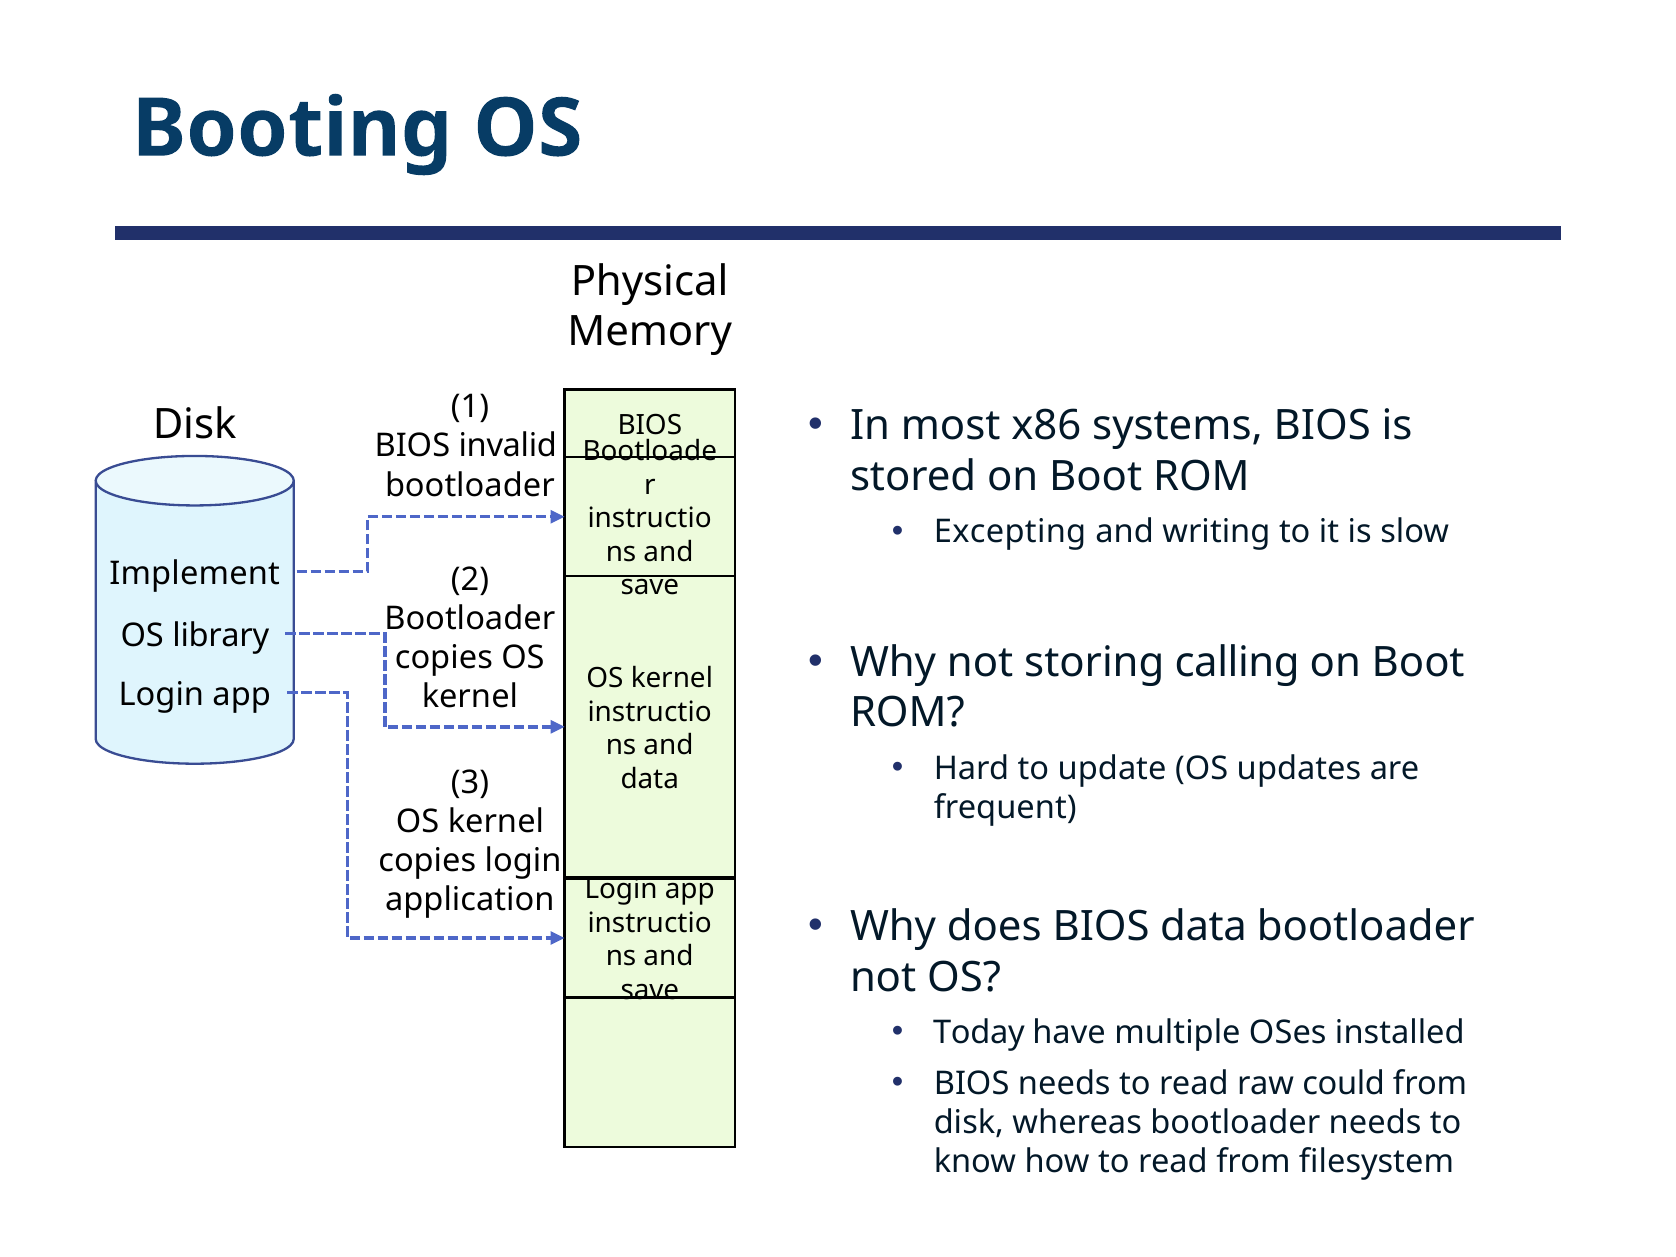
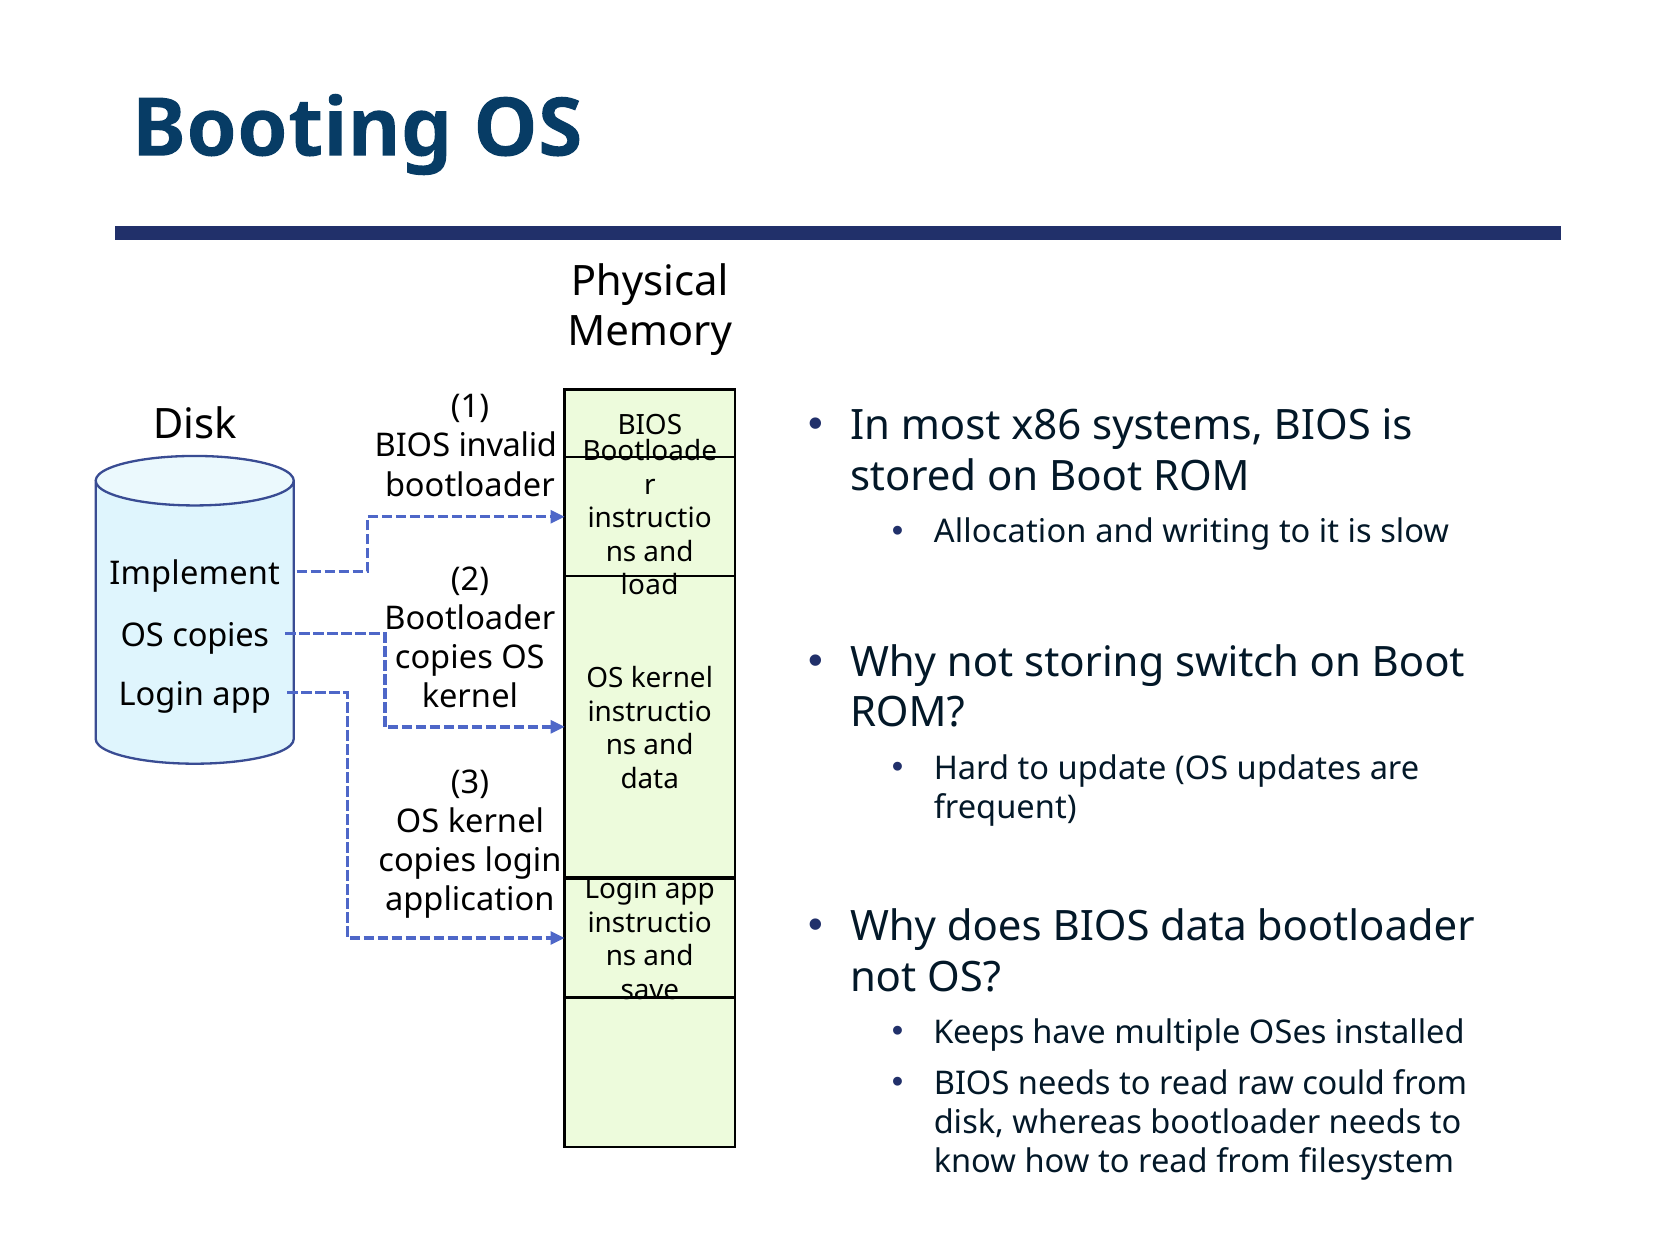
Excepting: Excepting -> Allocation (1010, 532)
save: save -> load (650, 586)
OS library: library -> copies (221, 636)
calling: calling -> switch (1237, 663)
Today: Today -> Keeps (979, 1033)
